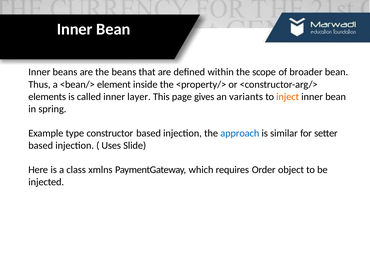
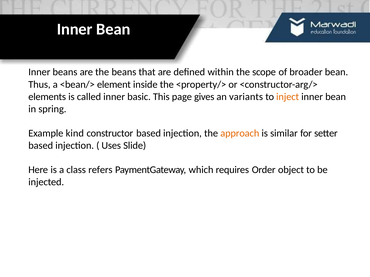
layer: layer -> basic (139, 97)
type: type -> kind (75, 133)
approach colour: blue -> orange (240, 133)
xmlns: xmlns -> refers (100, 170)
